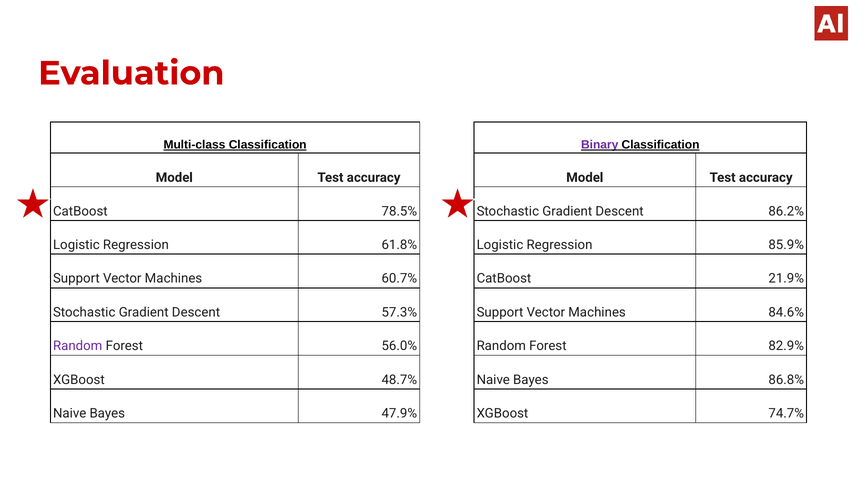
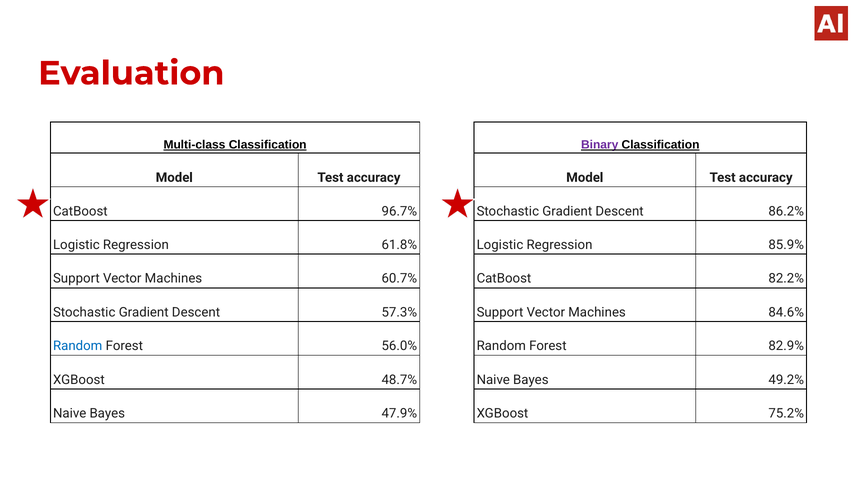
78.5%: 78.5% -> 96.7% (399, 211)
21.9%: 21.9% -> 82.2% (786, 279)
Random colour: purple -> blue (78, 346)
86.8%: 86.8% -> 49.2% (786, 380)
74.7%: 74.7% -> 75.2% (786, 414)
